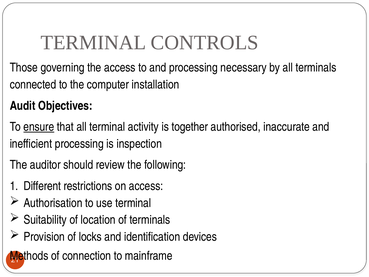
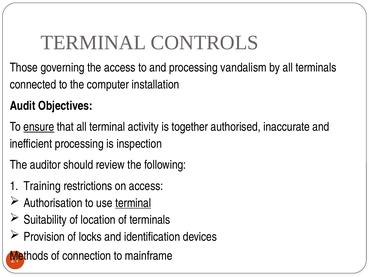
necessary: necessary -> vandalism (244, 68)
Different: Different -> Training (42, 186)
terminal underline: none -> present (133, 203)
